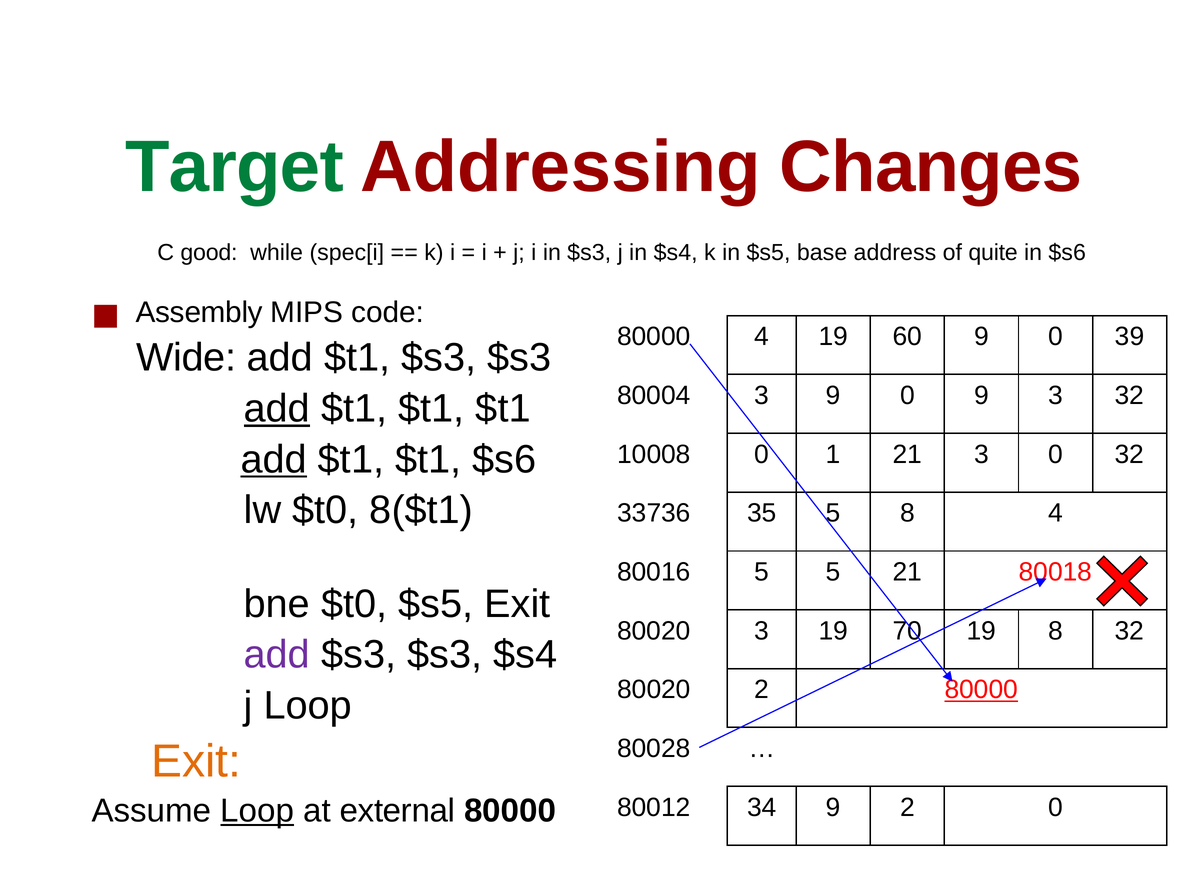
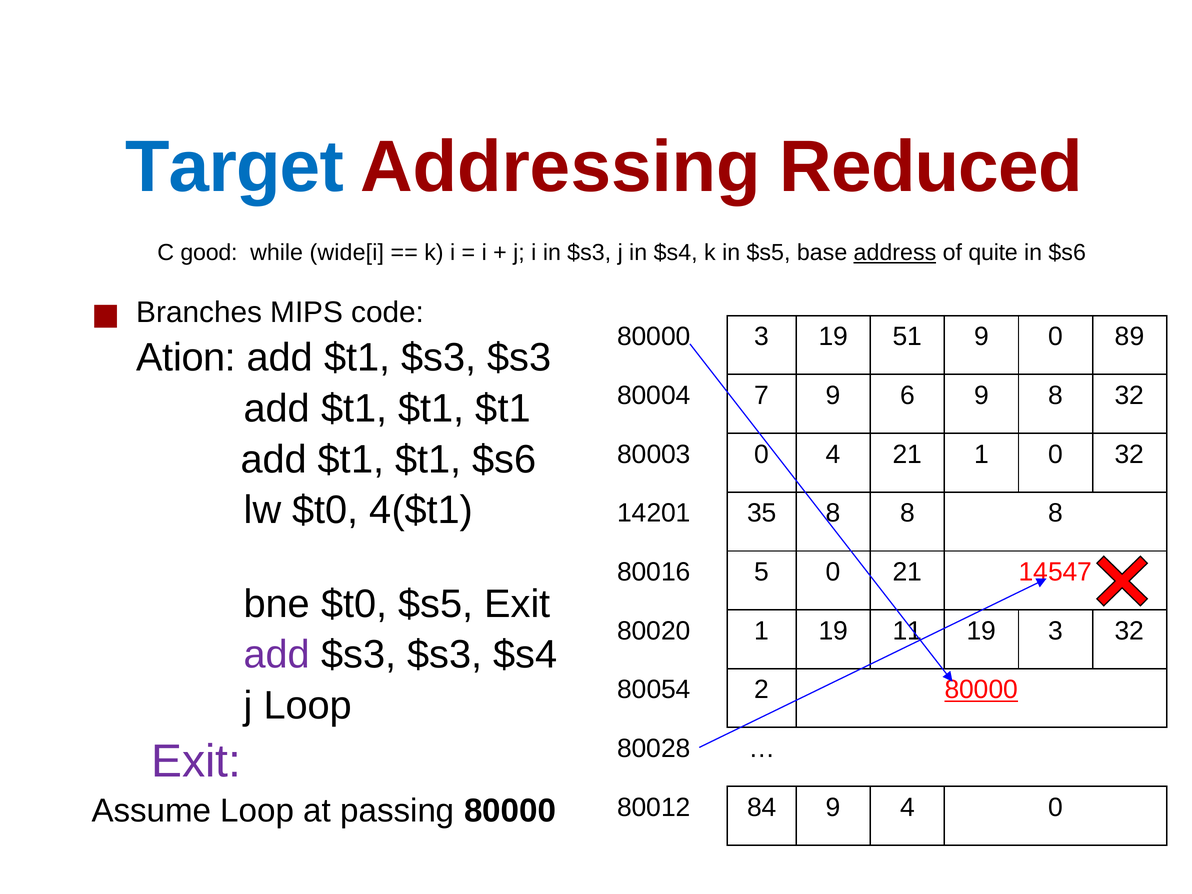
Target colour: green -> blue (234, 167)
Changes: Changes -> Reduced (931, 167)
spec[i: spec[i -> wide[i (347, 253)
address underline: none -> present (895, 253)
Assembly: Assembly -> Branches (199, 312)
80000 4: 4 -> 3 (762, 337)
60: 60 -> 51 (907, 337)
39: 39 -> 89 (1130, 337)
Wide: Wide -> Ation (186, 358)
80004 3: 3 -> 7 (762, 395)
0: 0 -> 6 (907, 395)
9 3: 3 -> 8 (1056, 395)
add underline: present -> none (277, 409)
add underline: present -> none (274, 459)
10008: 10008 -> 80003 (654, 454)
0 1: 1 -> 4 (833, 454)
21 3: 3 -> 1 (981, 454)
8($t1: 8($t1 -> 4($t1 (421, 510)
33736: 33736 -> 14201 (654, 513)
35 5: 5 -> 8 (833, 513)
4: 4 -> 8 (1056, 513)
5 5: 5 -> 0 (833, 572)
80018: 80018 -> 14547 (1055, 572)
80020 3: 3 -> 1 (762, 631)
70: 70 -> 11 (907, 631)
19 8: 8 -> 3 (1056, 631)
80020: 80020 -> 80054 (654, 690)
Exit colour: orange -> purple (196, 761)
34: 34 -> 84 (762, 807)
9 2: 2 -> 4 (907, 807)
Loop underline: present -> none (257, 811)
external: external -> passing (397, 811)
